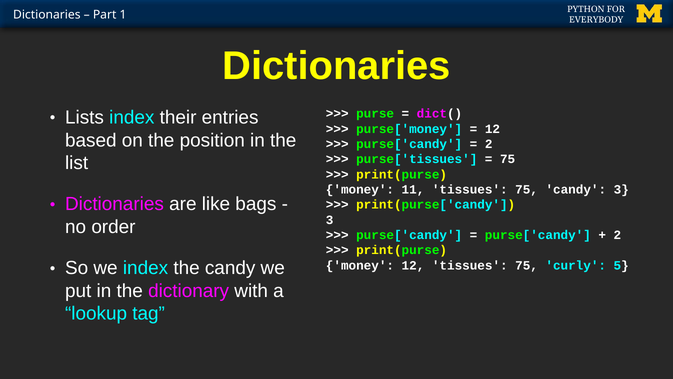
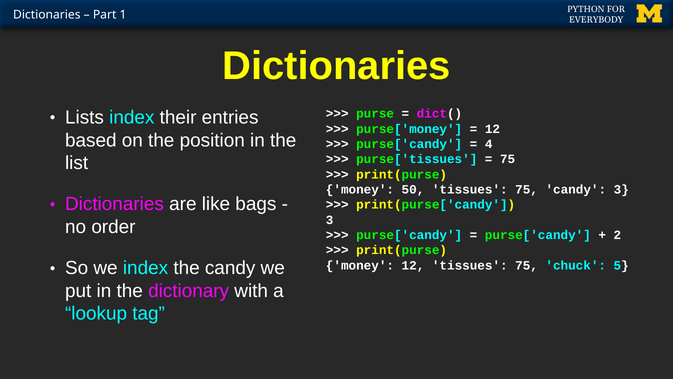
2: 2 -> 4 (489, 144)
11: 11 -> 50 (413, 189)
curly: curly -> chuck (576, 265)
